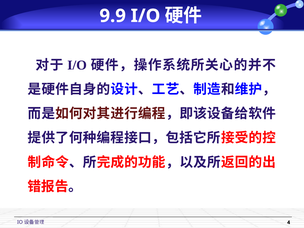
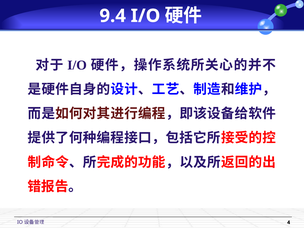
9.9: 9.9 -> 9.4 (113, 16)
